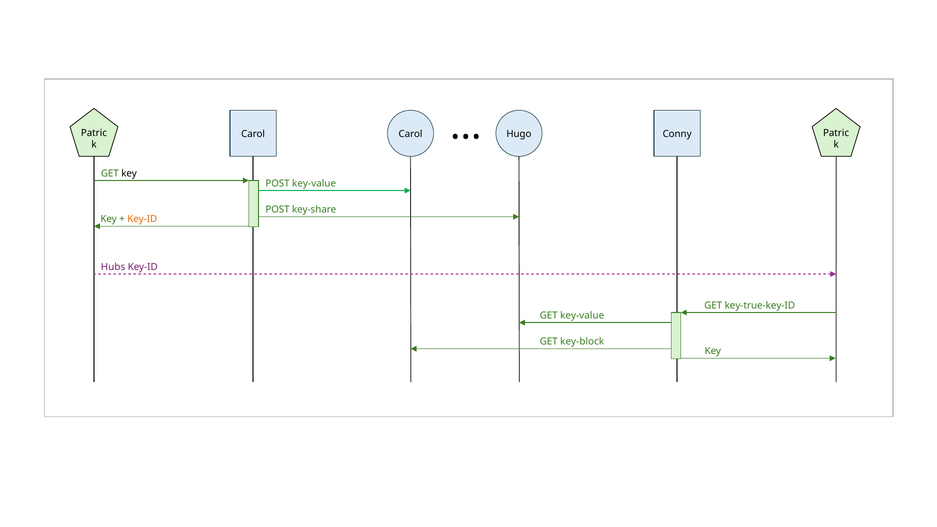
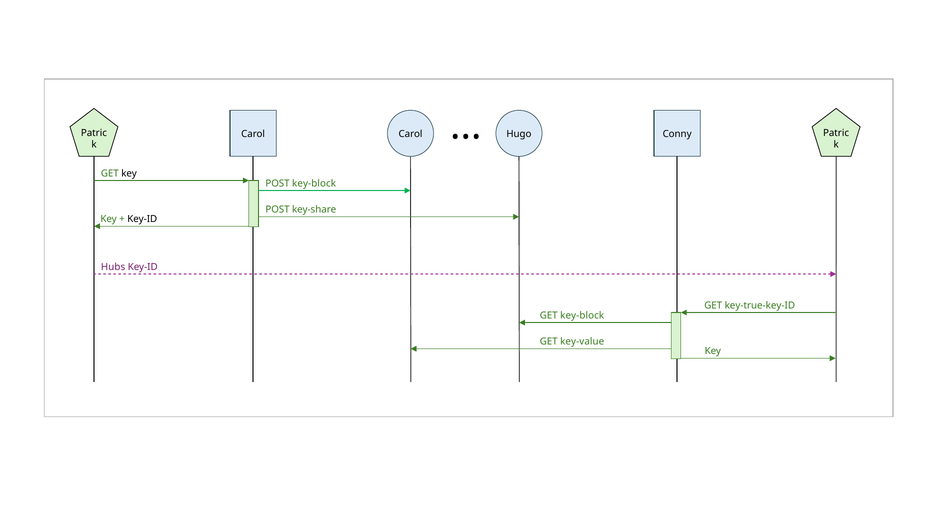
POST key-value: key-value -> key-block (314, 183)
Key-ID colour: orange -> black (142, 219)
GET key-value: key-value -> key-block (582, 315)
key-block: key-block -> key-value (582, 342)
